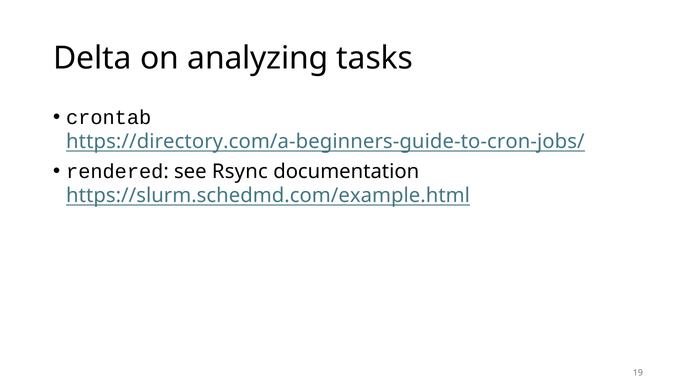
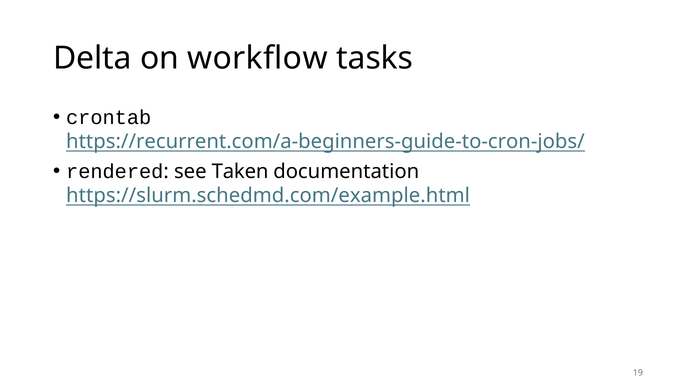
analyzing: analyzing -> workflow (258, 58)
https://directory.com/a-beginners-guide-to-cron-jobs/: https://directory.com/a-beginners-guide-to-cron-jobs/ -> https://recurrent.com/a-beginners-guide-to-cron-jobs/ (325, 142)
Rsync: Rsync -> Taken (240, 172)
